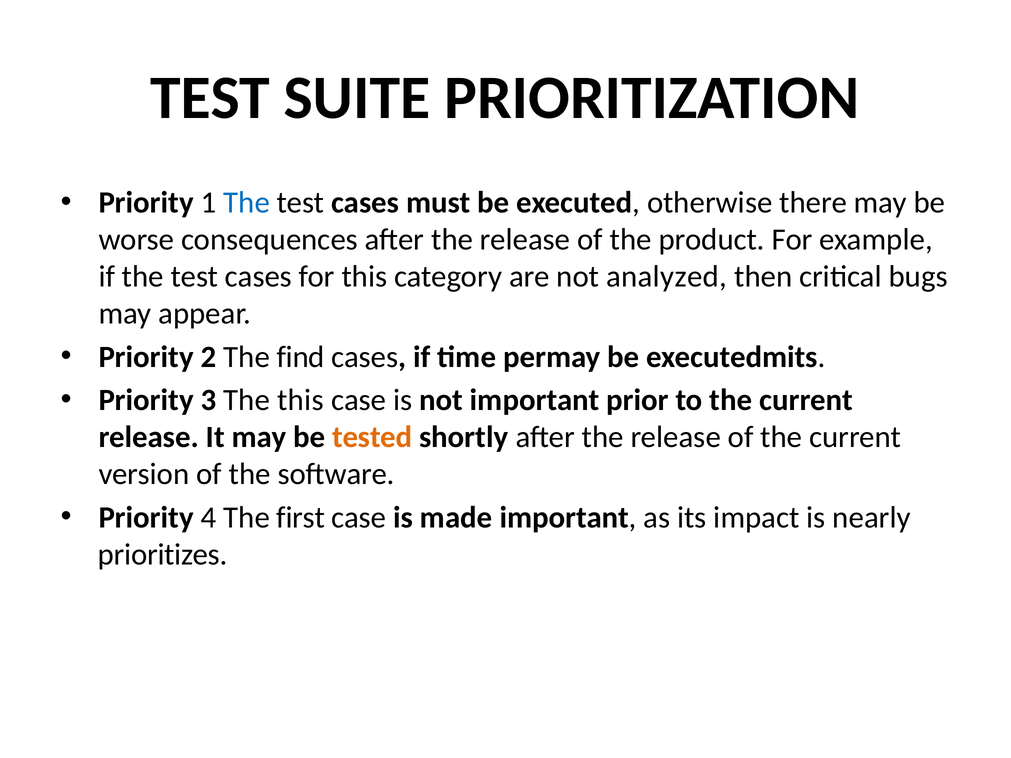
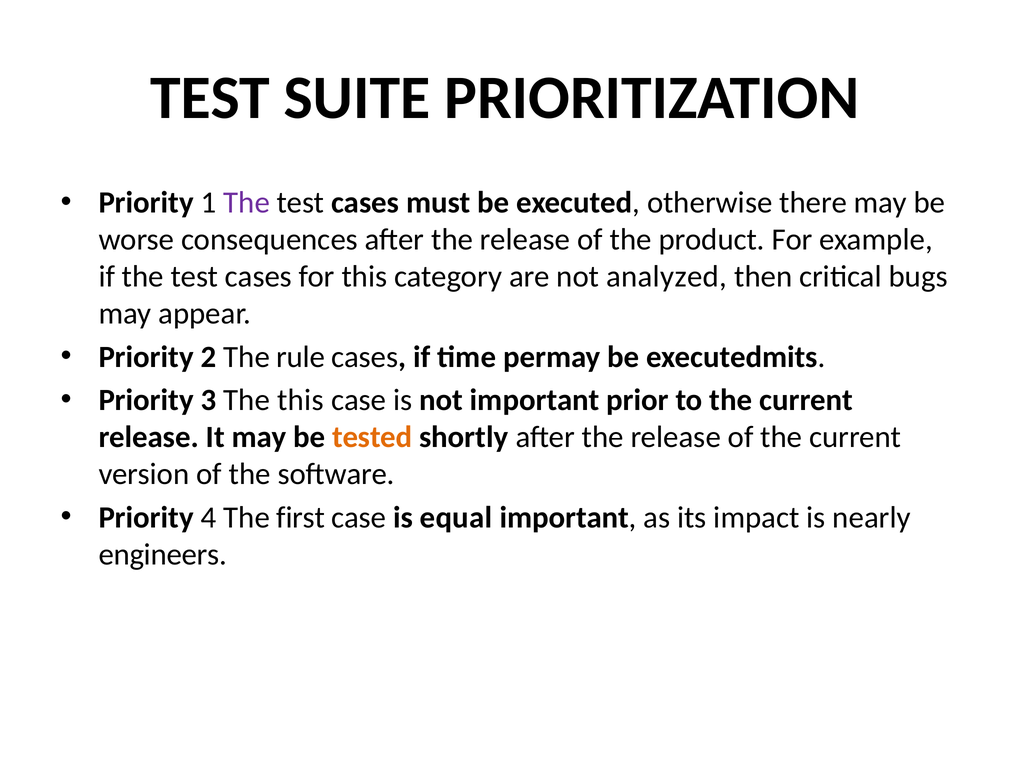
The colour: blue -> purple (247, 203)
find: find -> rule (301, 357)
made: made -> equal (456, 518)
prioritizes: prioritizes -> engineers (163, 555)
